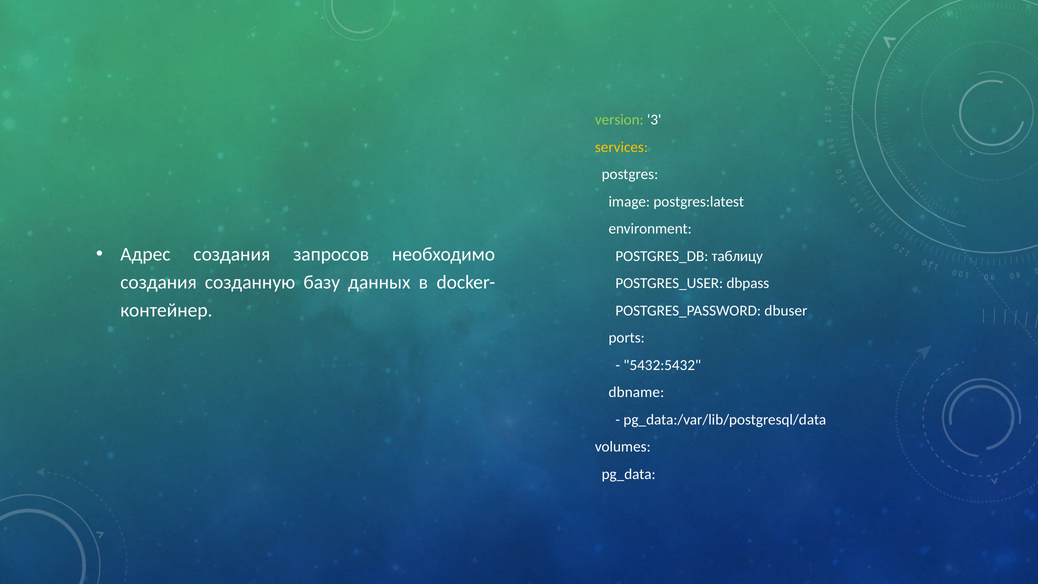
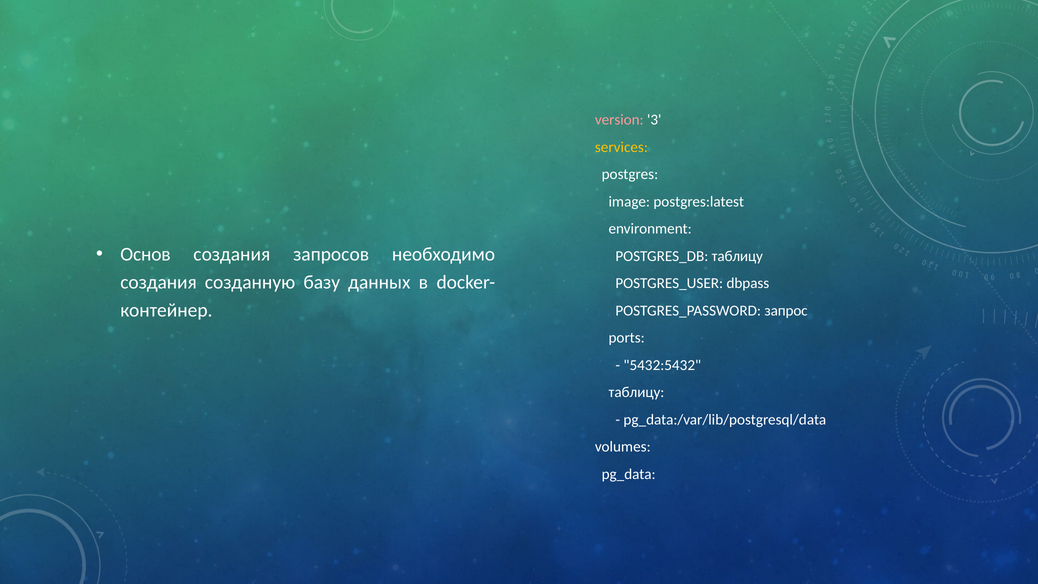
version colour: light green -> pink (619, 120)
Адрес: Адрес -> Основ (146, 254)
dbuser: dbuser -> запрос (786, 311)
dbname: dbname -> таблицу (636, 392)
